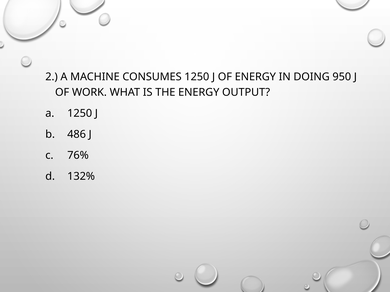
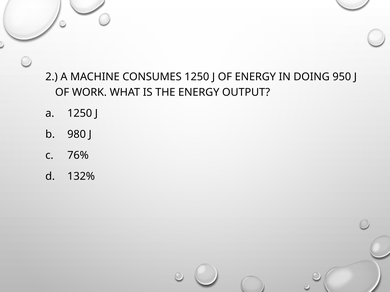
486: 486 -> 980 (77, 135)
